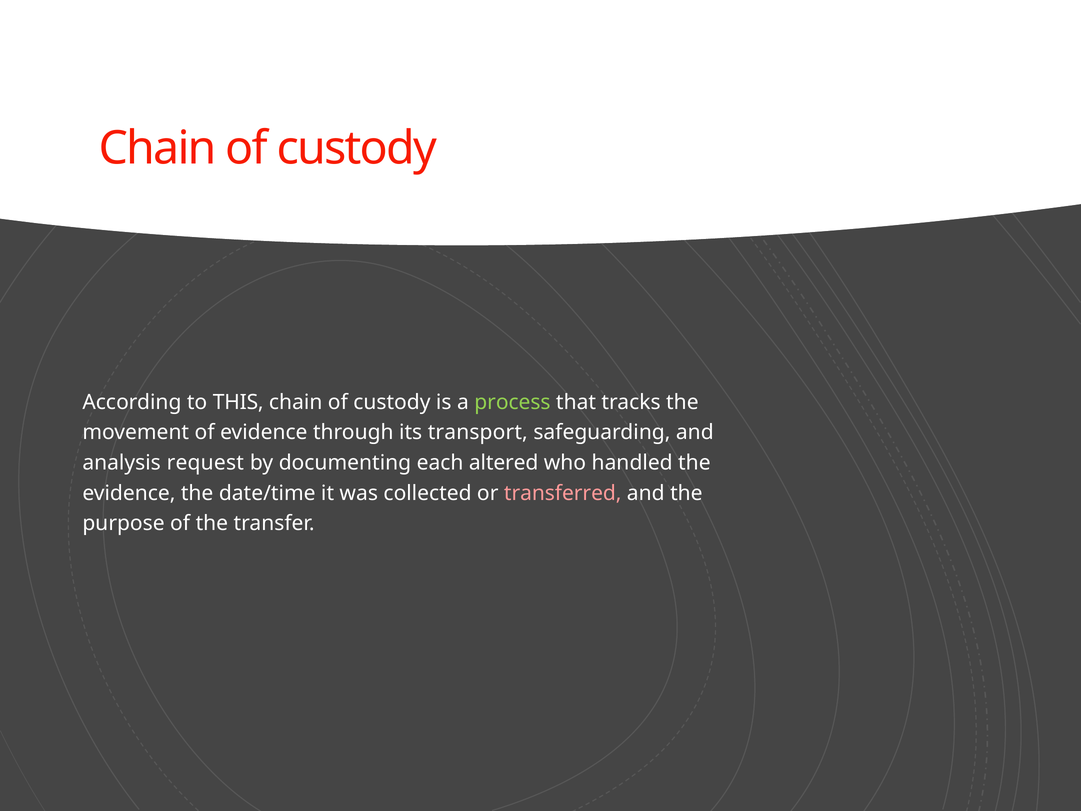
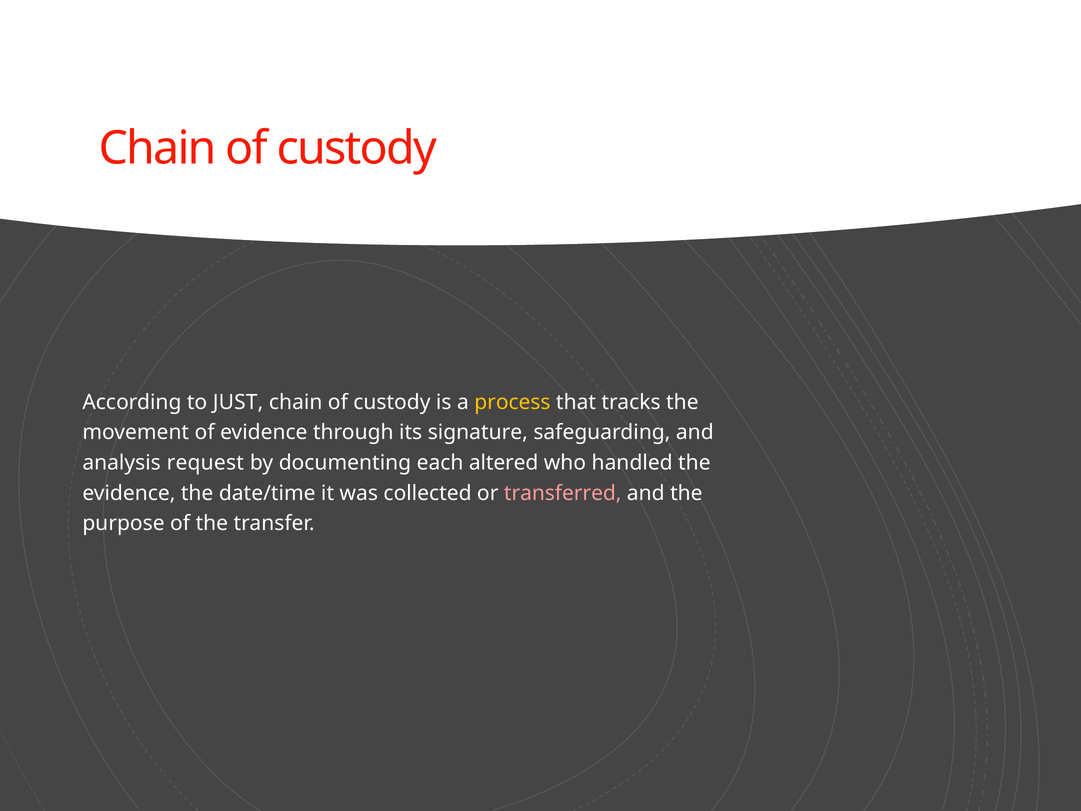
THIS: THIS -> JUST (238, 402)
process colour: light green -> yellow (512, 402)
transport: transport -> signature (478, 432)
